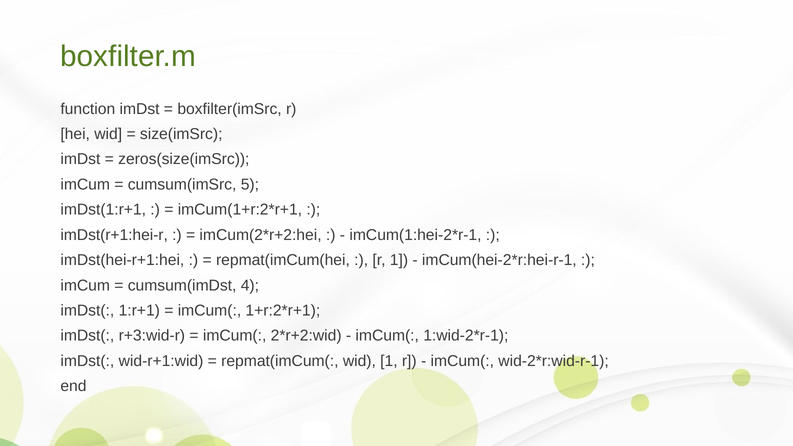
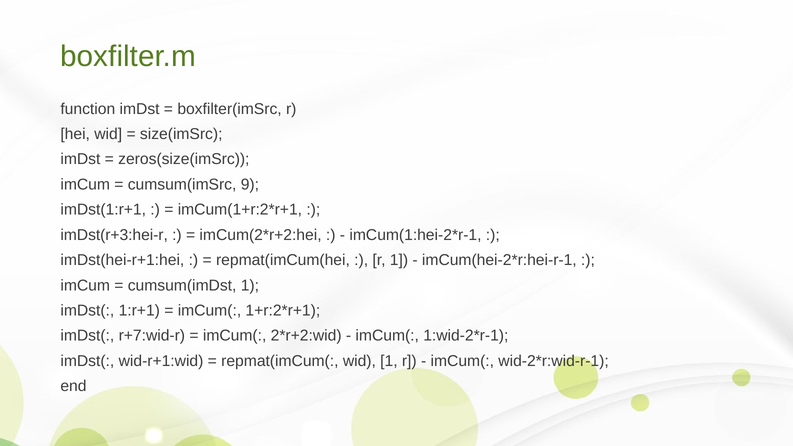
5: 5 -> 9 (250, 185)
imDst(r+1:hei-r: imDst(r+1:hei-r -> imDst(r+3:hei-r (114, 235)
cumsum(imDst 4: 4 -> 1 (250, 285)
r+3:wid-r: r+3:wid-r -> r+7:wid-r (152, 336)
